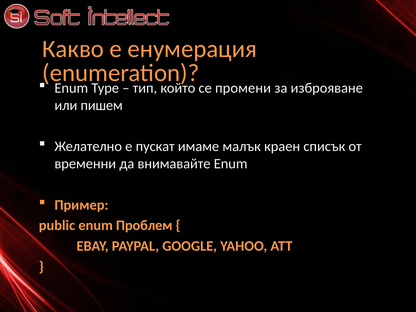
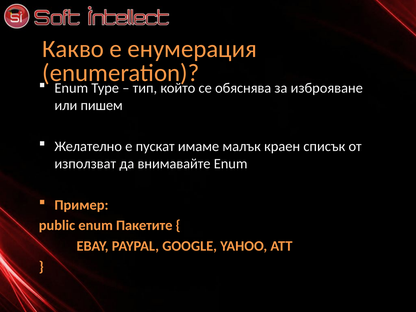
промени: промени -> обяснява (243, 88)
временни: временни -> използват (85, 164)
Проблем: Проблем -> Пакетите (144, 226)
